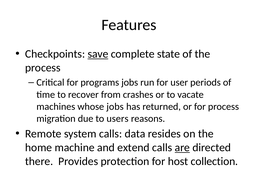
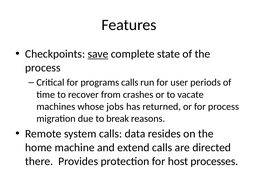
programs jobs: jobs -> calls (130, 83)
users: users -> break (118, 119)
are underline: present -> none (182, 148)
collection: collection -> processes (214, 162)
